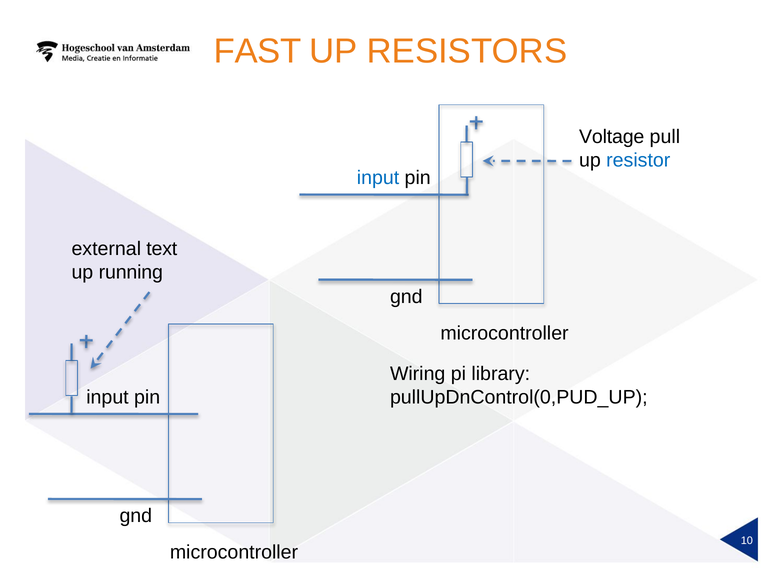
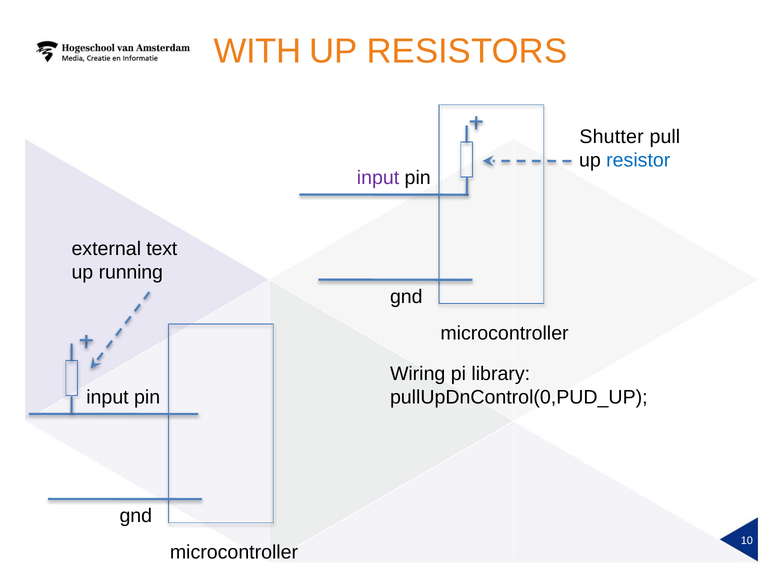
FAST: FAST -> WITH (258, 51)
Voltage: Voltage -> Shutter (612, 137)
input colour: blue -> purple (378, 178)
